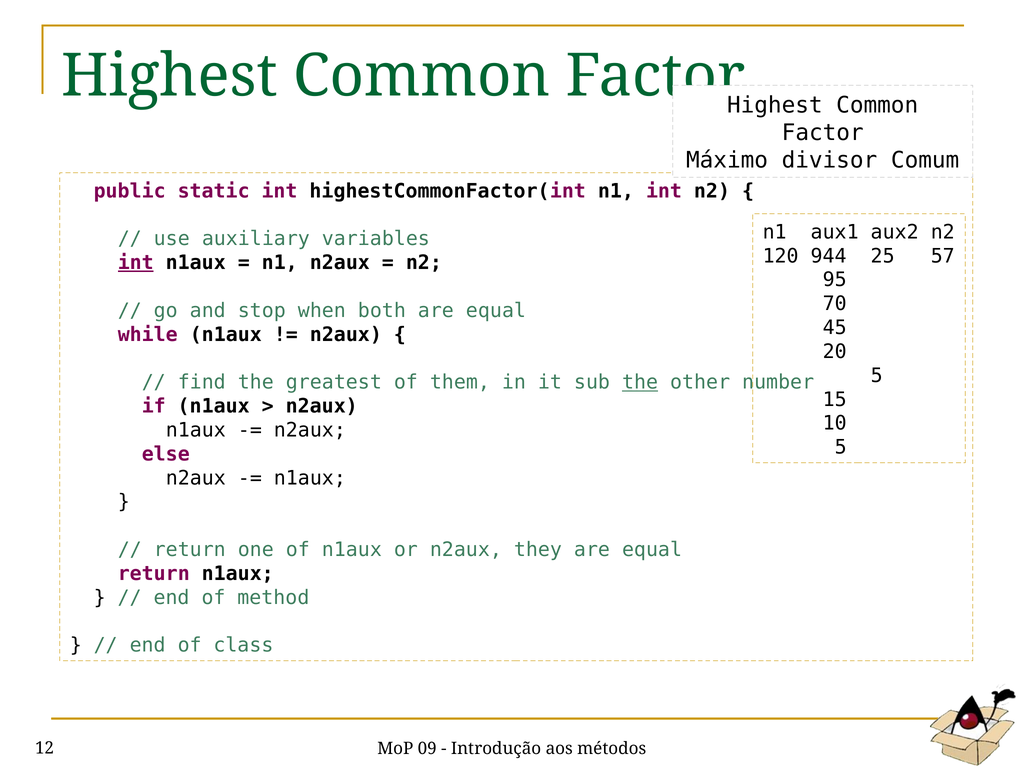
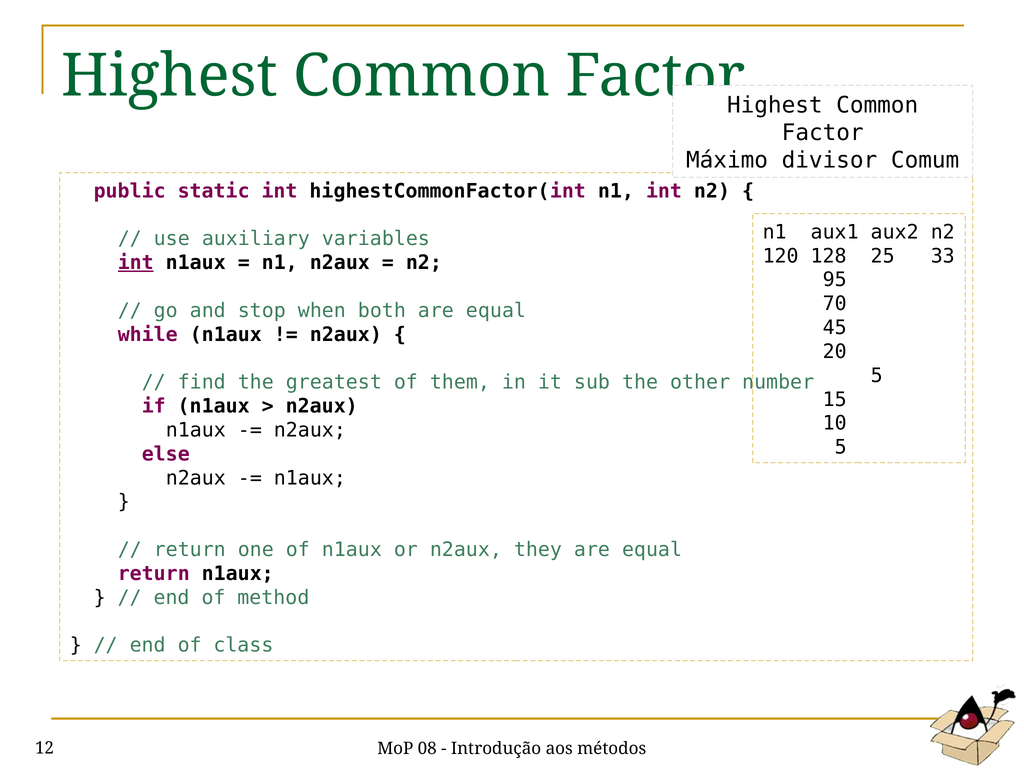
944: 944 -> 128 (829, 256)
57: 57 -> 33 (943, 256)
the underline: present -> none (640, 382)
09: 09 -> 08 (427, 749)
